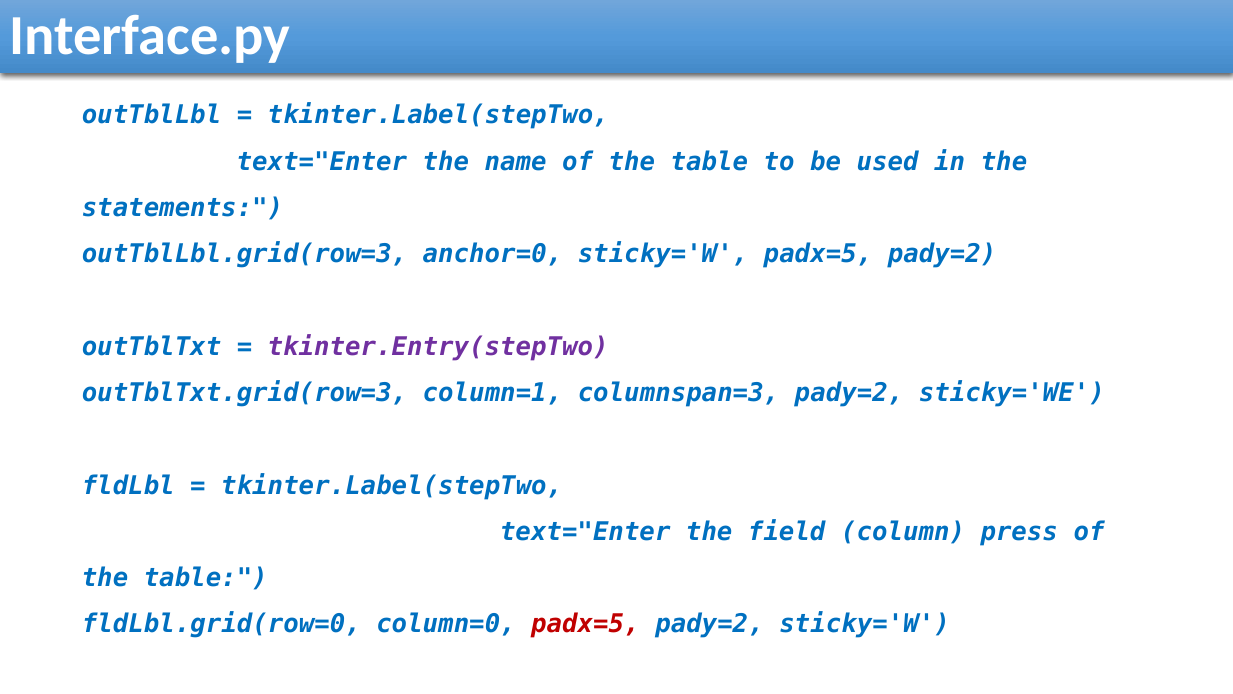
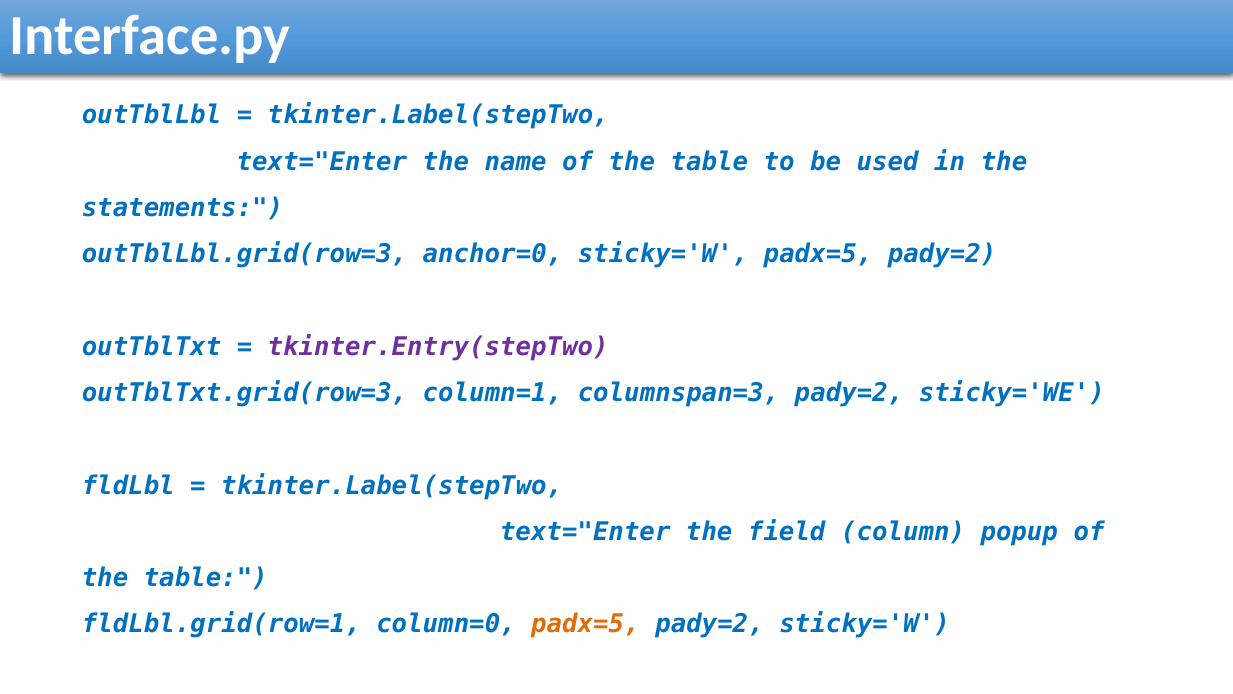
press: press -> popup (1019, 532)
fldLbl.grid(row=0: fldLbl.grid(row=0 -> fldLbl.grid(row=1 (221, 624)
padx=5 colour: red -> orange (585, 624)
